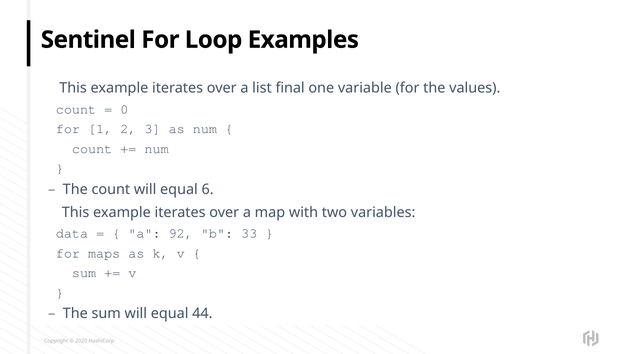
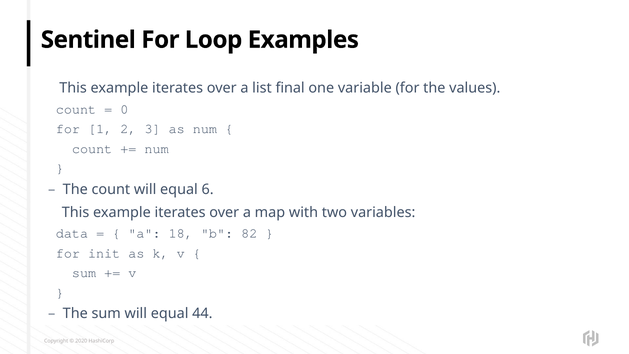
92: 92 -> 18 (181, 233)
33: 33 -> 82 (249, 233)
maps: maps -> init (104, 253)
